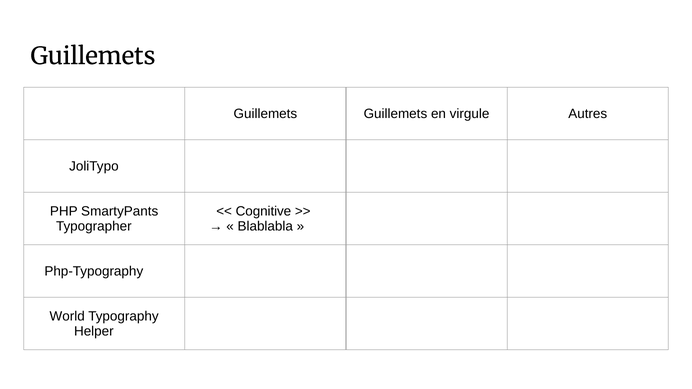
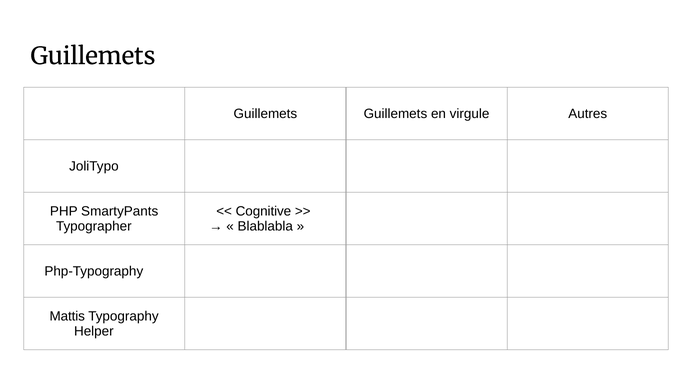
World: World -> Mattis (67, 316)
